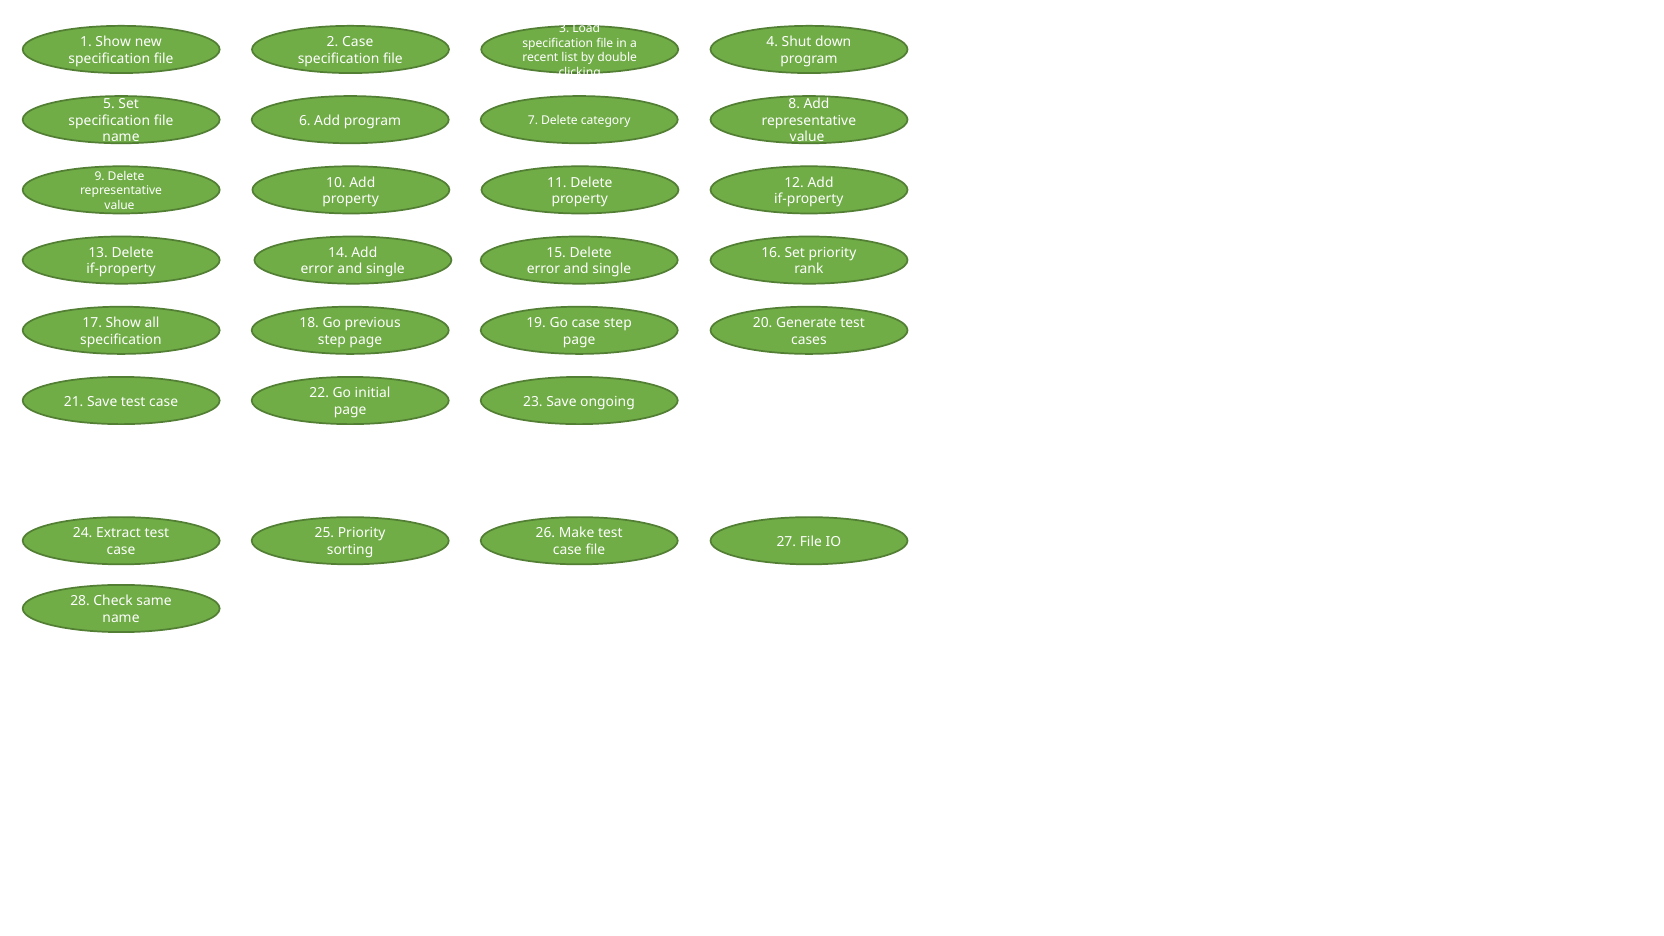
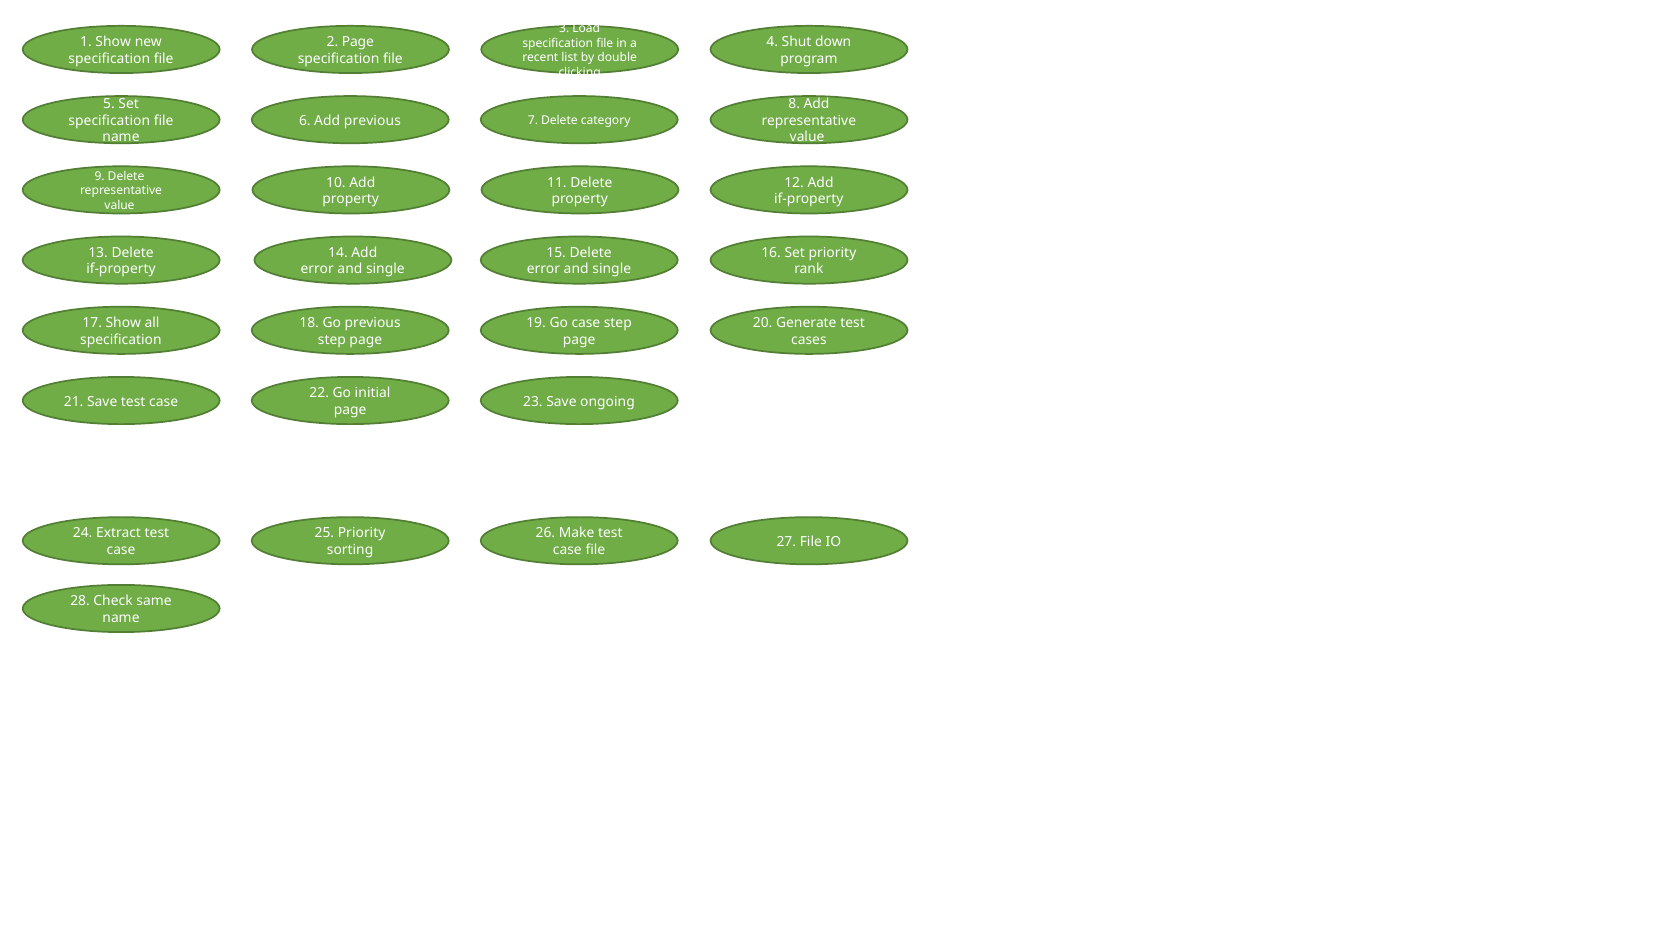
2 Case: Case -> Page (358, 42)
Add program: program -> previous (372, 121)
